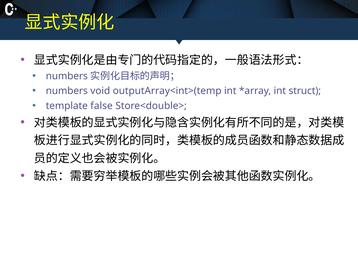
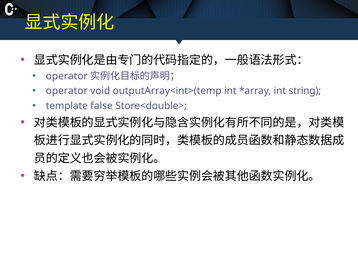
numbers: numbers -> operator (67, 76)
numbers: numbers -> operator (67, 91)
struct: struct -> string (305, 91)
